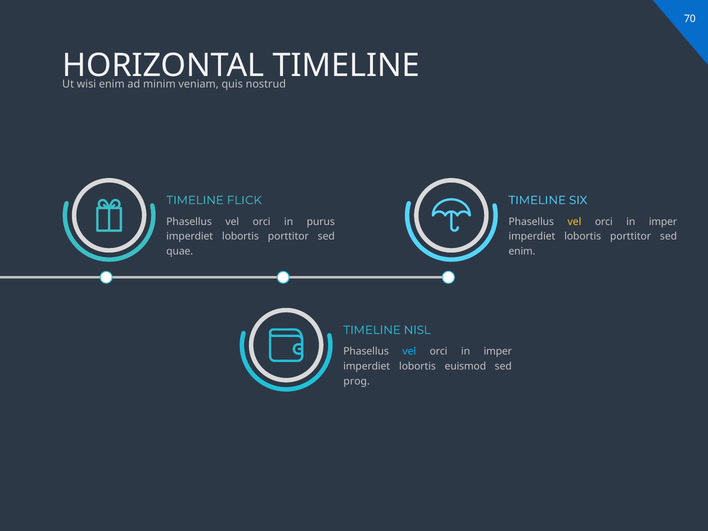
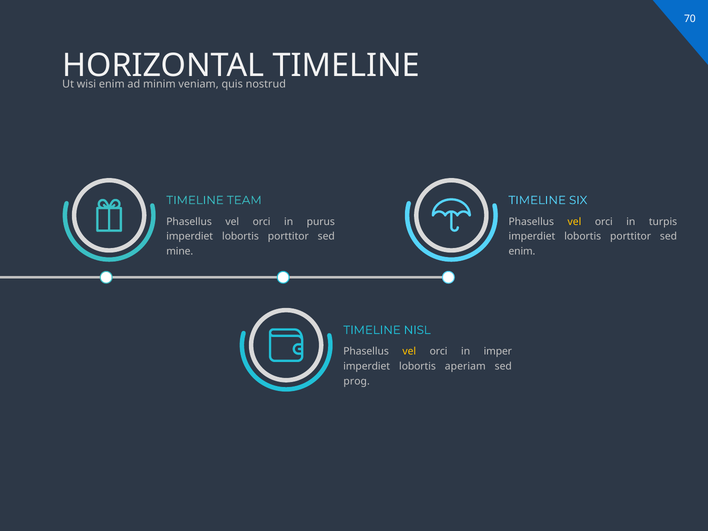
FLICK: FLICK -> TEAM (244, 200)
imper: imper -> turpis (663, 222)
quae: quae -> mine (180, 251)
vel colour: light blue -> yellow (409, 351)
euismod: euismod -> aperiam (465, 366)
